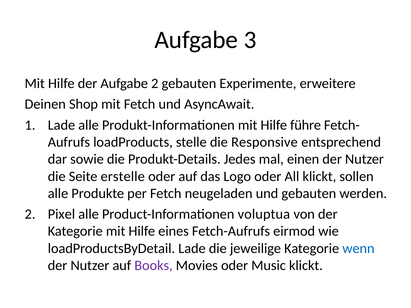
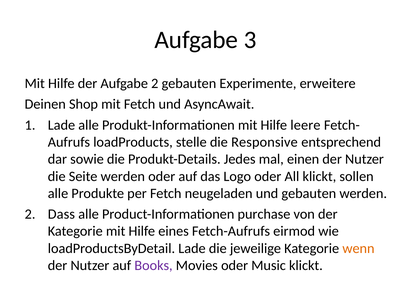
führe: führe -> leere (305, 125)
Seite erstelle: erstelle -> werden (123, 176)
Pixel: Pixel -> Dass (61, 214)
voluptua: voluptua -> purchase (264, 214)
wenn colour: blue -> orange (358, 249)
